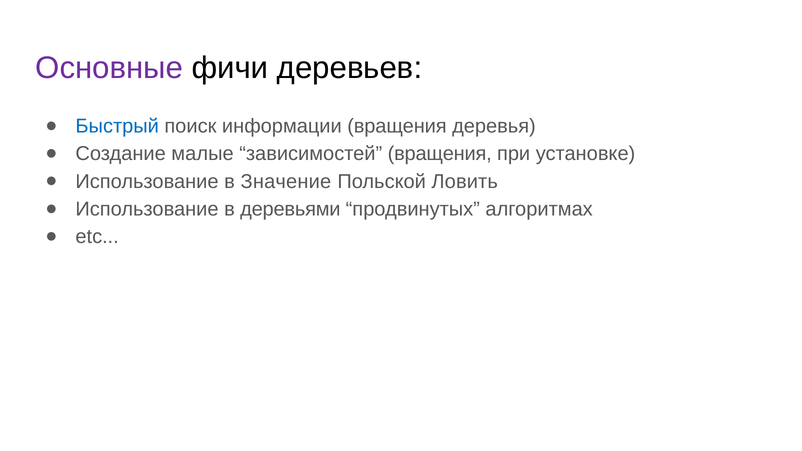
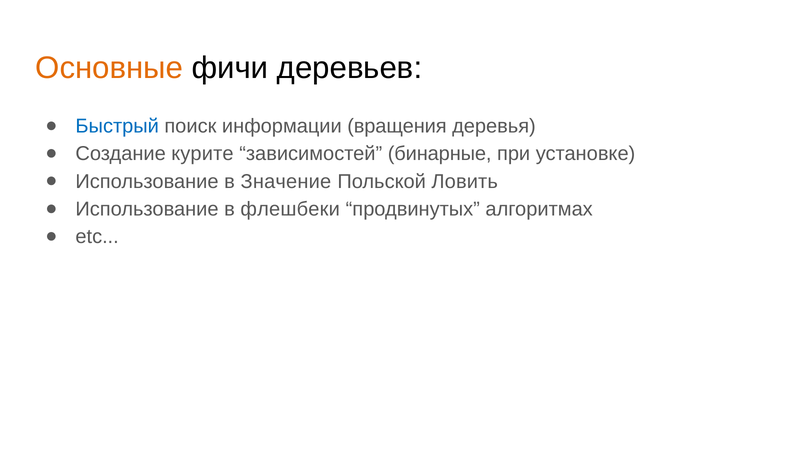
Основные colour: purple -> orange (109, 68)
малые: малые -> курите (202, 154)
зависимостей вращения: вращения -> бинарные (440, 154)
деревьями: деревьями -> флешбеки (290, 209)
